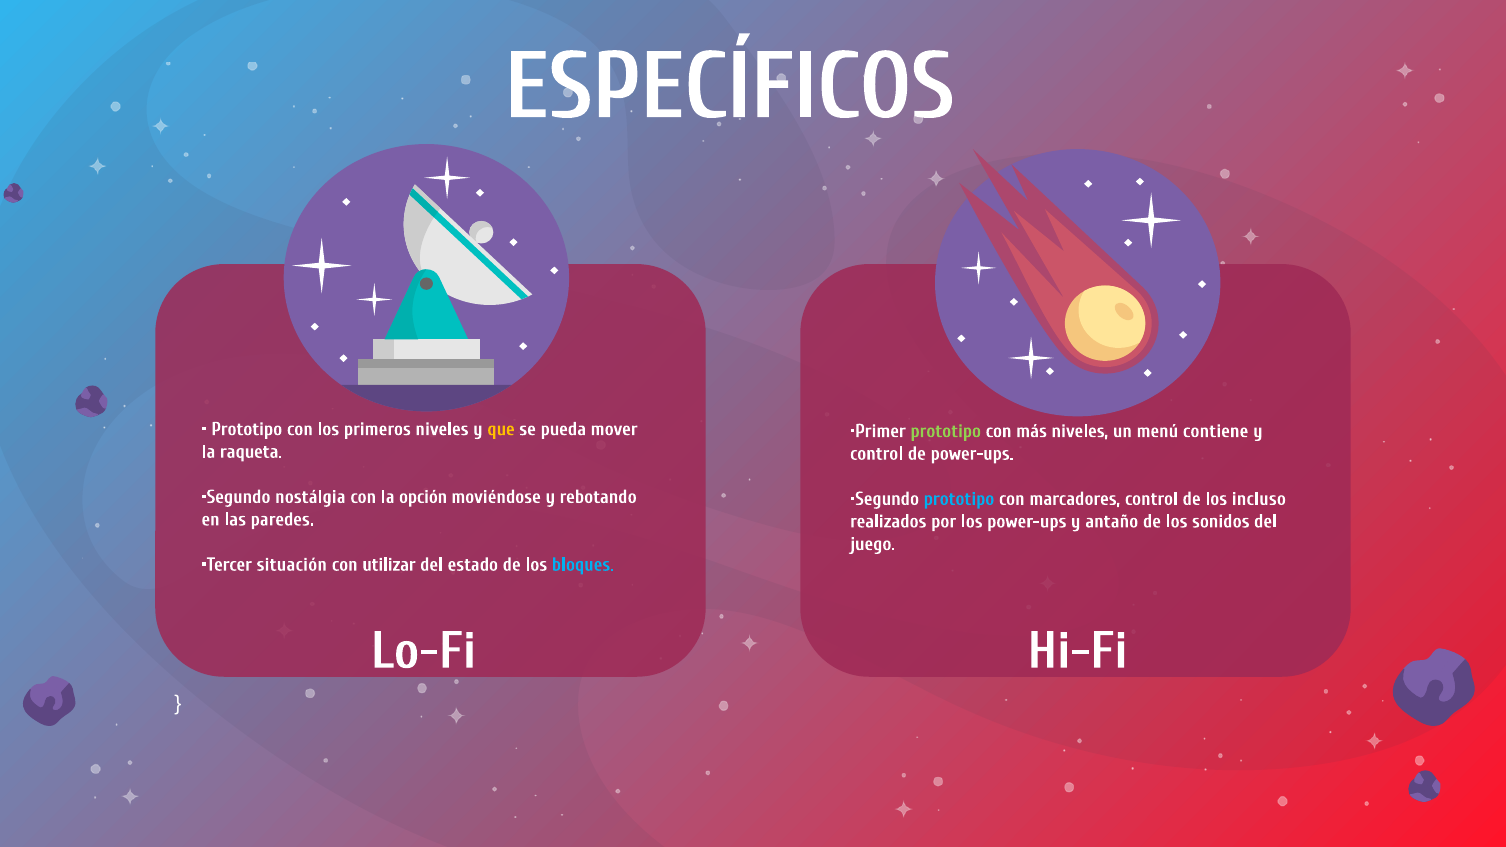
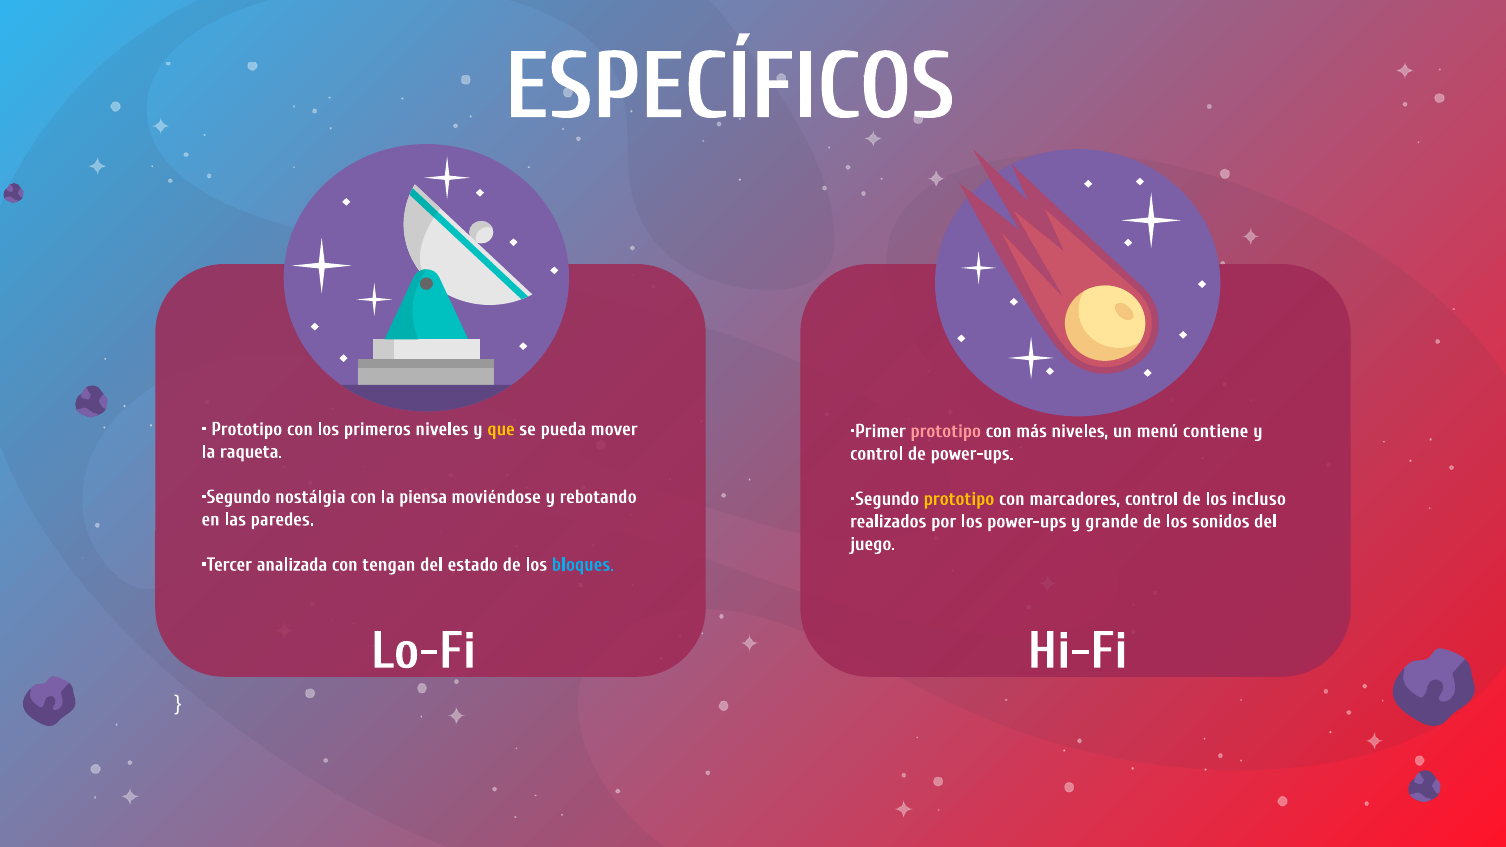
prototipo colour: light green -> pink (946, 431)
opción: opción -> piensa (423, 497)
prototipo colour: light blue -> yellow (959, 499)
antaño: antaño -> grande (1112, 521)
situación: situación -> analizada (292, 564)
utilizar: utilizar -> tengan (389, 564)
